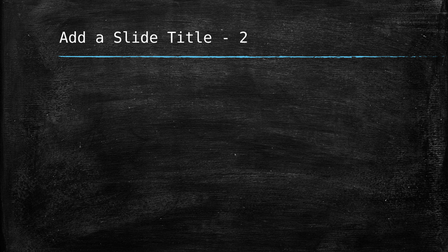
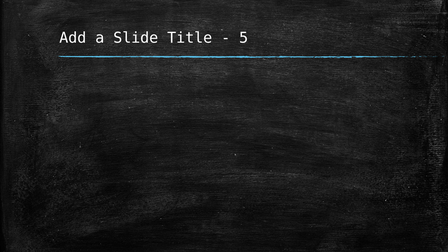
2: 2 -> 5 (244, 38)
